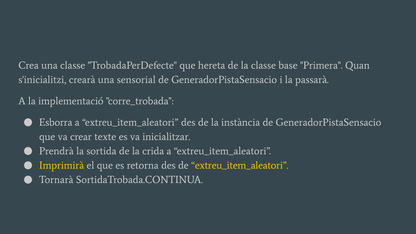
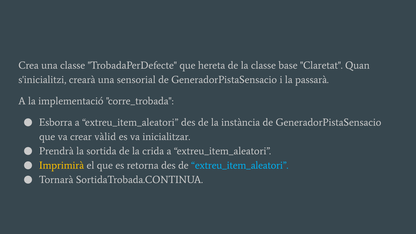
Primera: Primera -> Claretat (321, 65)
texte: texte -> vàlid (105, 137)
extreu_item_aleatori colour: yellow -> light blue (240, 165)
